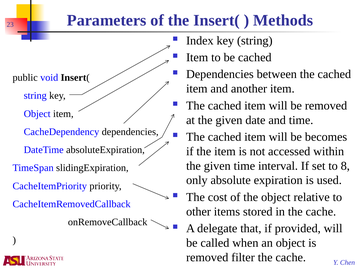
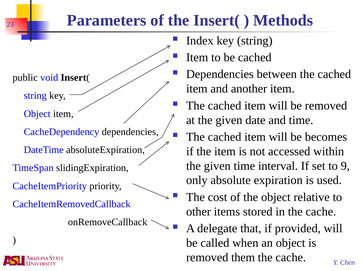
8: 8 -> 9 (345, 166)
filter: filter -> them (243, 258)
